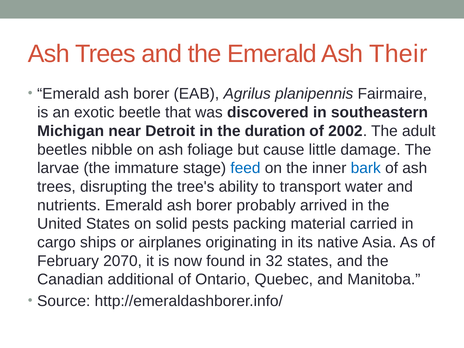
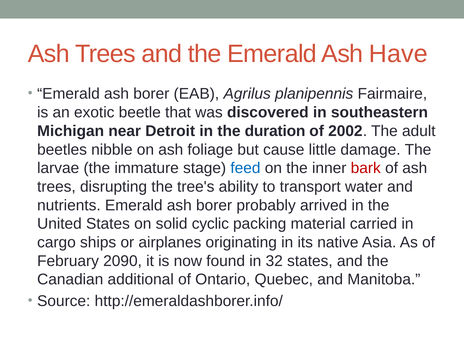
Their: Their -> Have (398, 54)
bark colour: blue -> red (366, 168)
pests: pests -> cyclic (210, 224)
2070: 2070 -> 2090 (123, 261)
